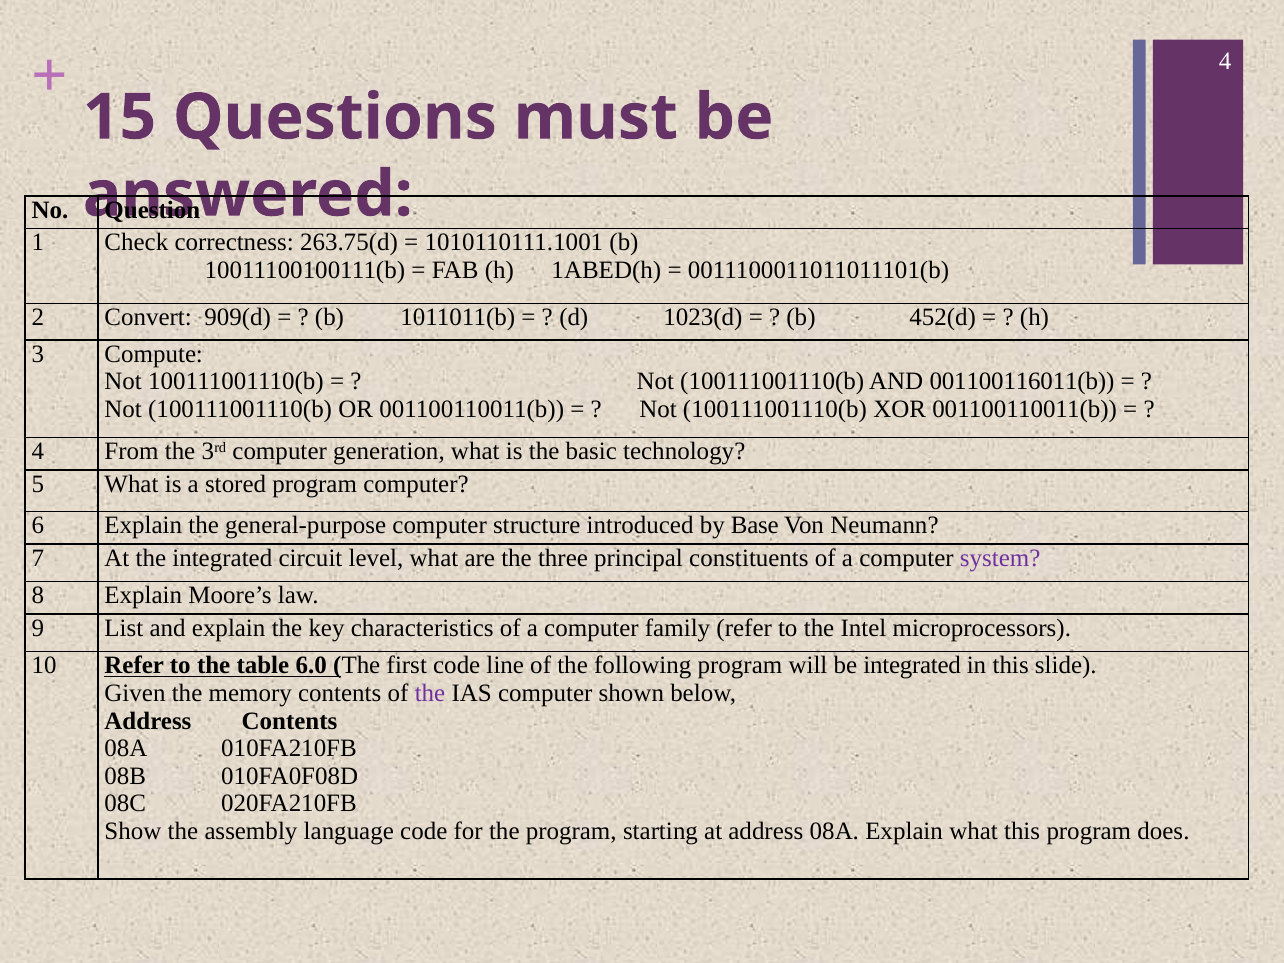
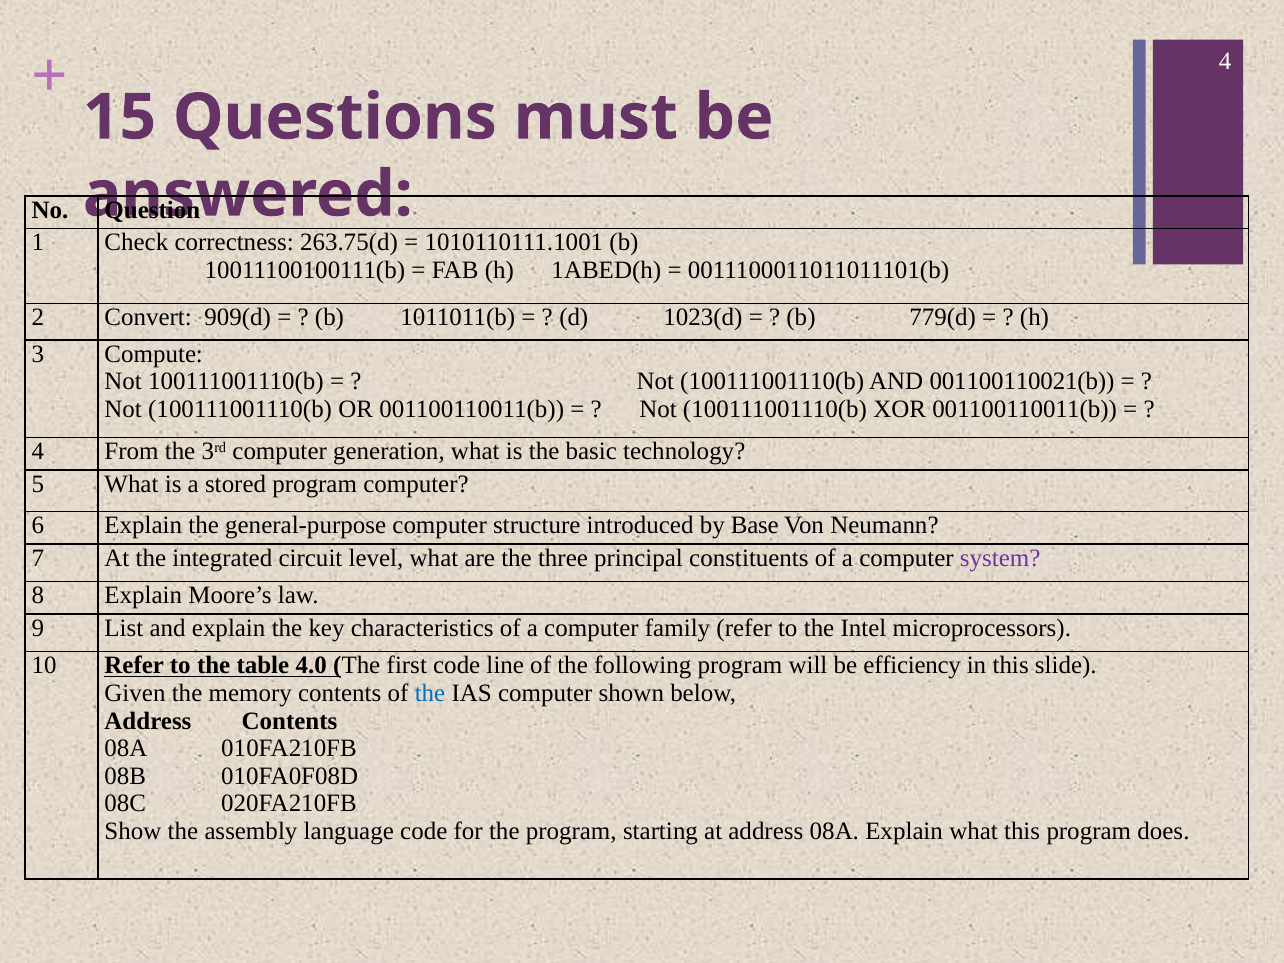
452(d: 452(d -> 779(d (943, 318)
001100116011(b: 001100116011(b -> 001100110021(b (1022, 382)
6.0: 6.0 -> 4.0 (311, 666)
be integrated: integrated -> efficiency (912, 666)
the colour: purple -> blue (430, 693)
